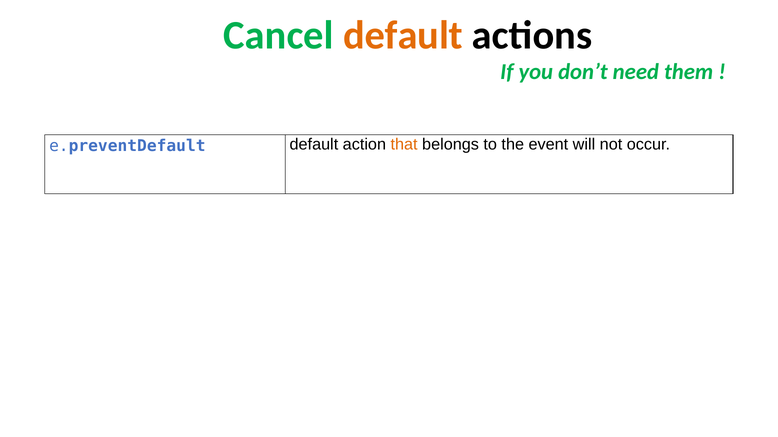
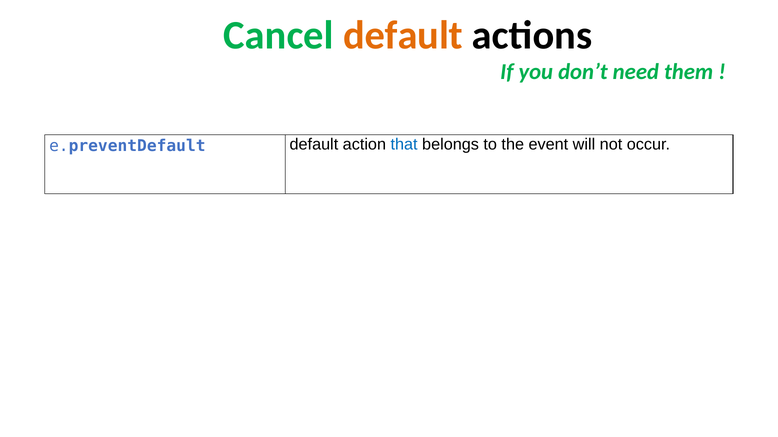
that colour: orange -> blue (404, 144)
